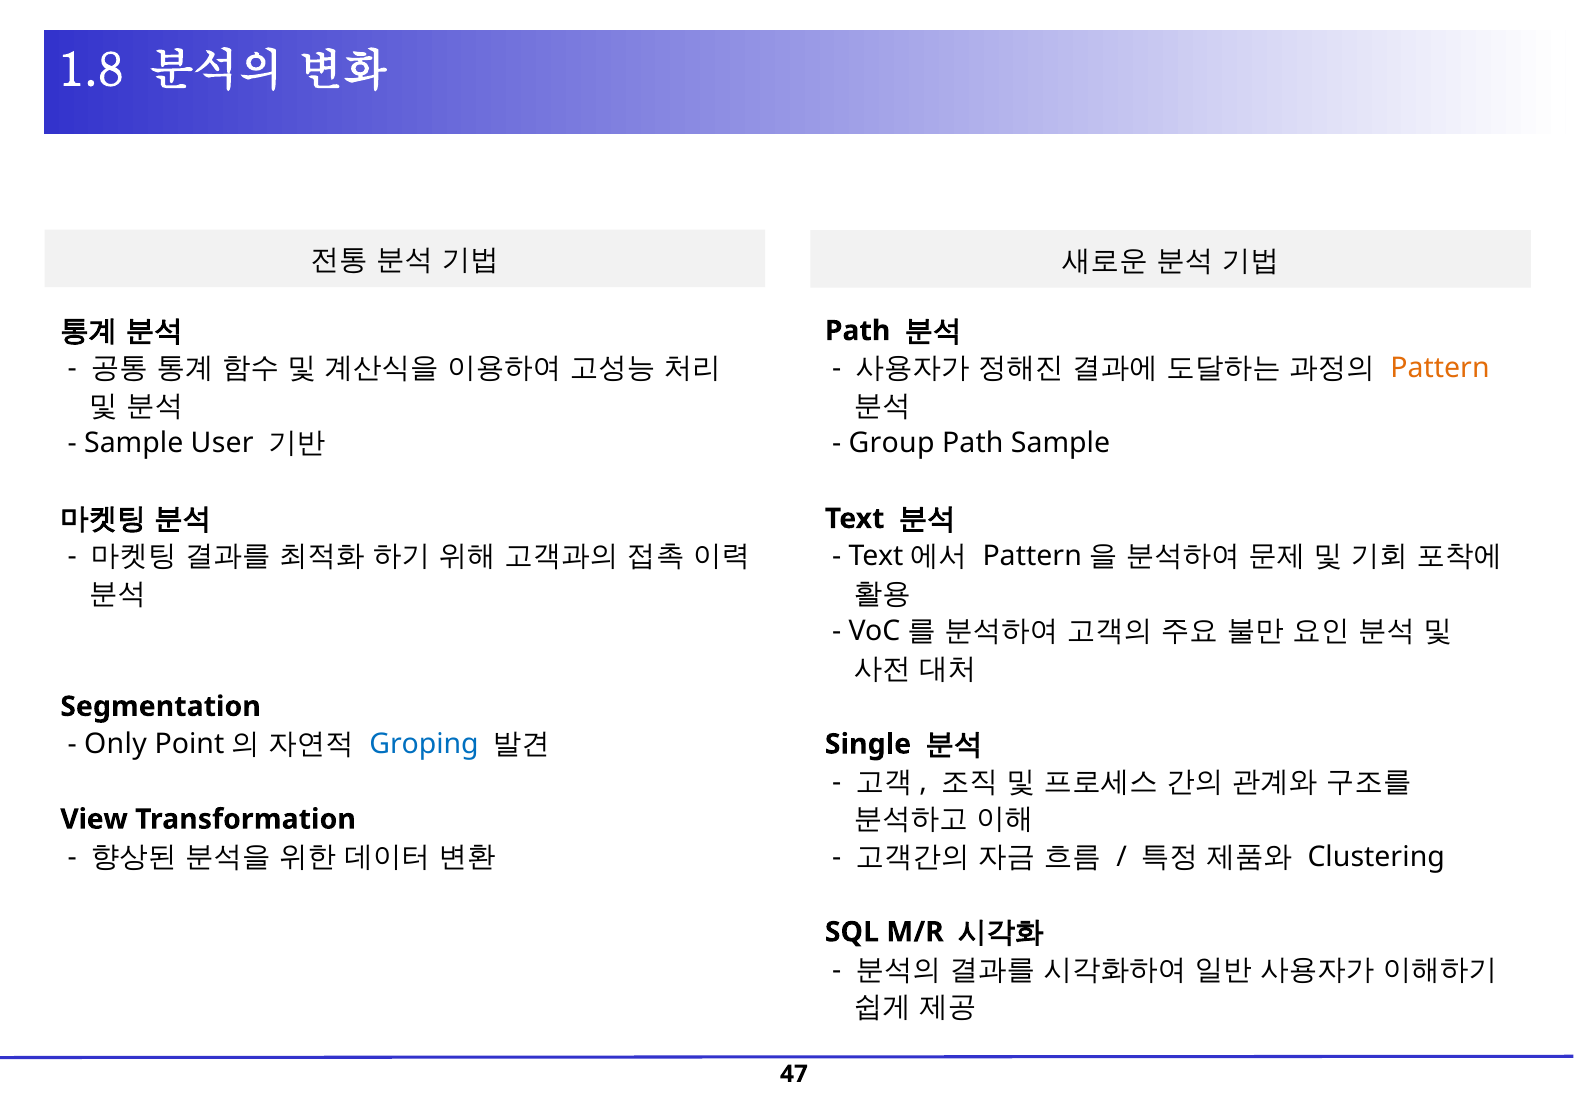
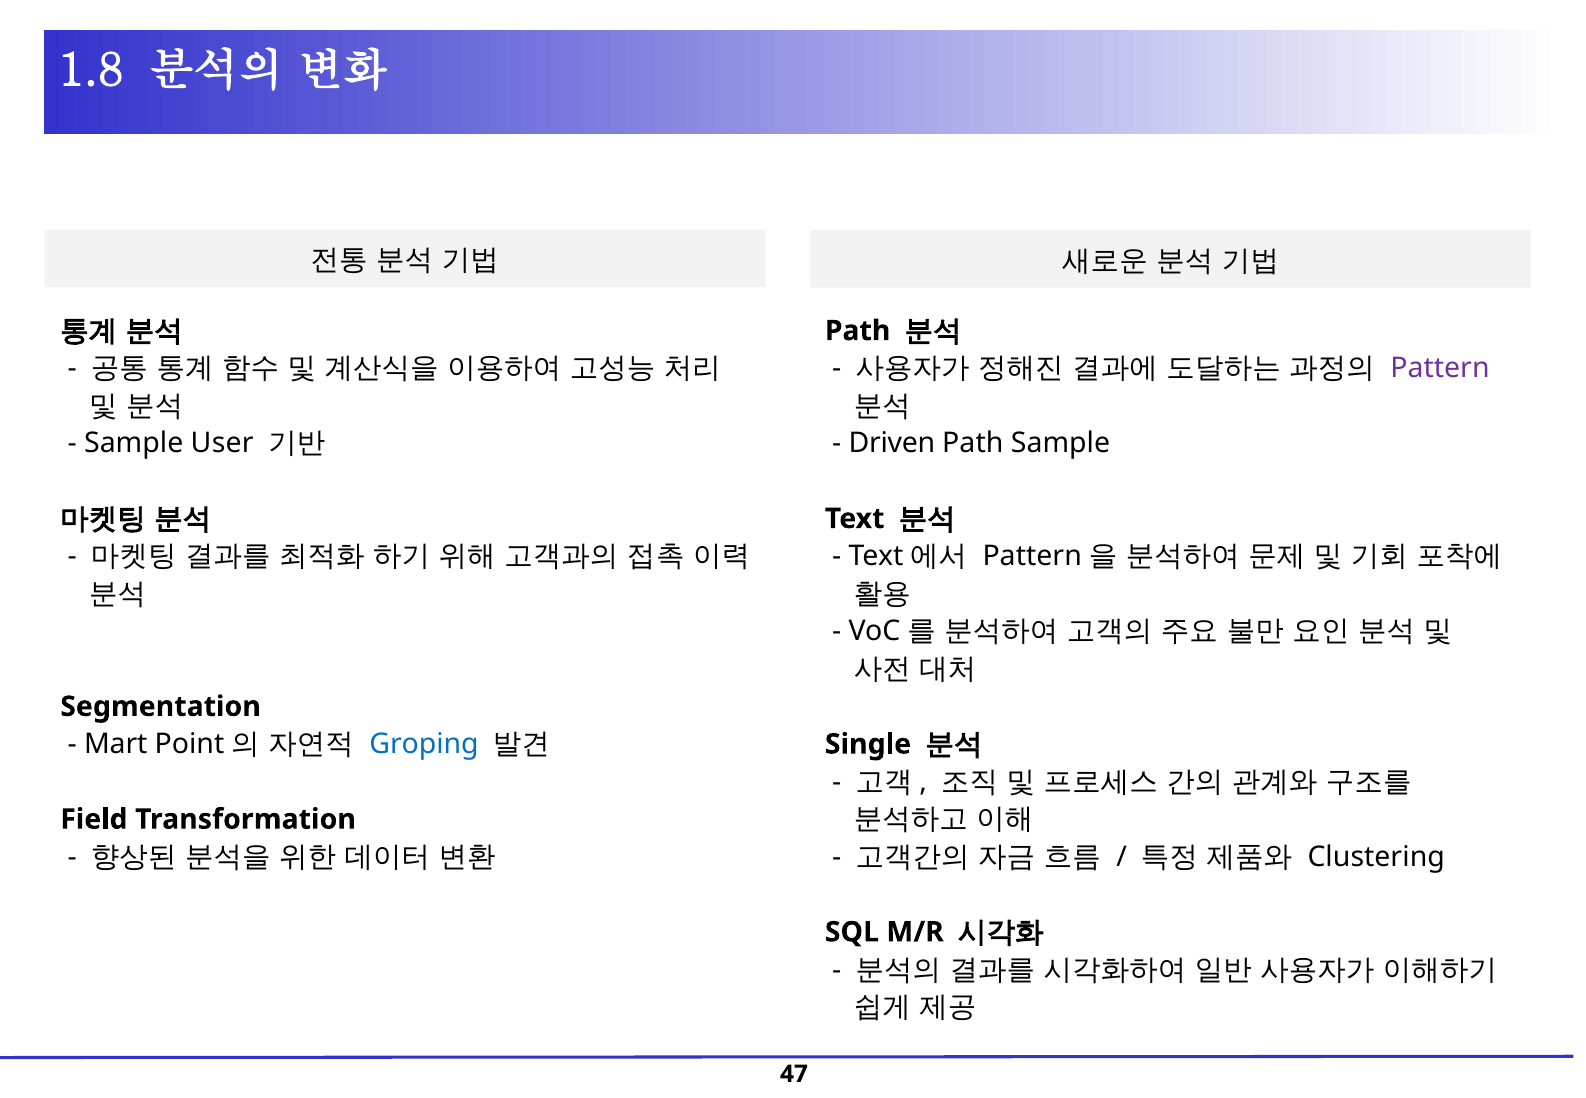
Pattern colour: orange -> purple (1440, 368)
Group: Group -> Driven (892, 444)
Only: Only -> Mart (116, 744)
View: View -> Field (94, 819)
